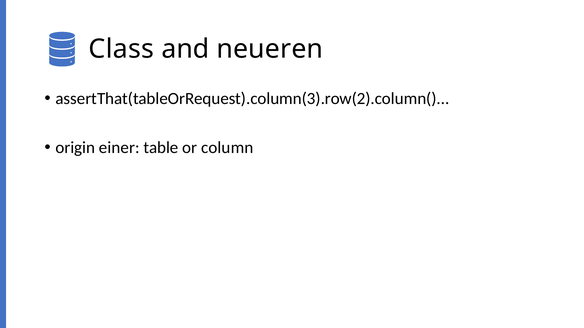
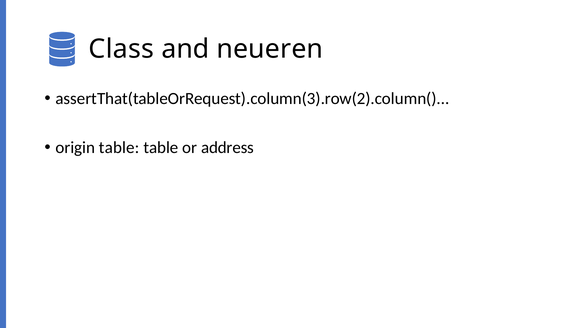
origin einer: einer -> table (119, 148)
column: column -> address (227, 148)
